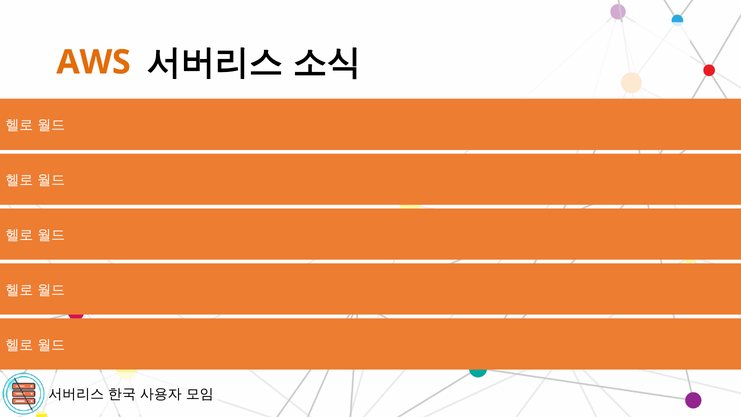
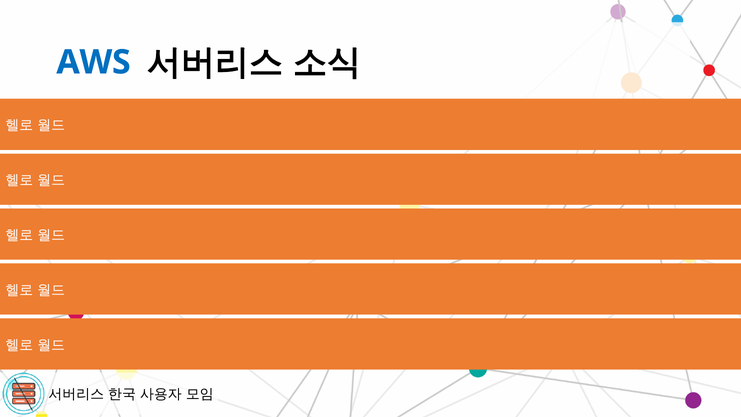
AWS colour: orange -> blue (94, 62)
